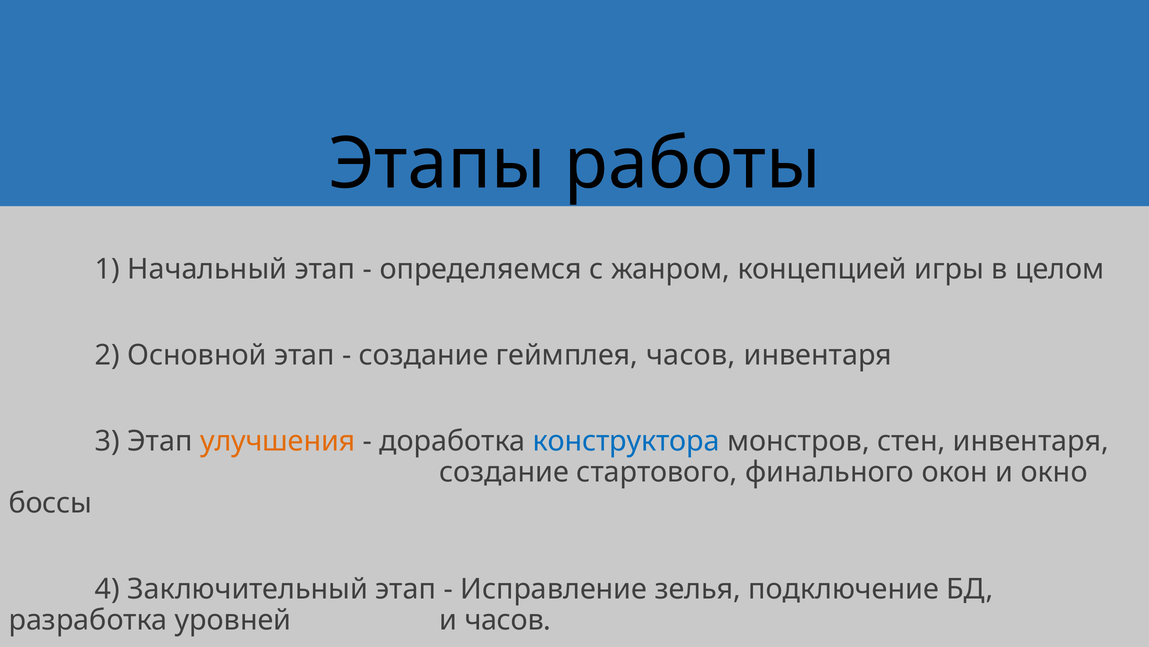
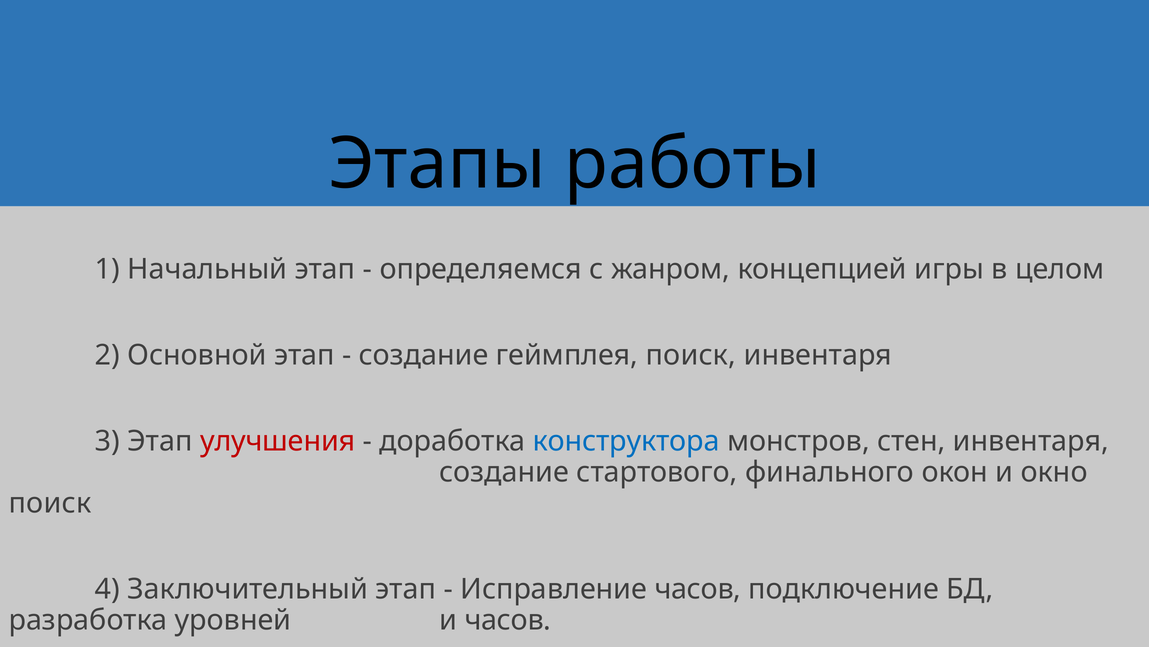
геймплея часов: часов -> поиск (691, 355)
улучшения colour: orange -> red (278, 441)
боссы: боссы -> поиск (50, 503)
Исправление зелья: зелья -> часов (698, 589)
